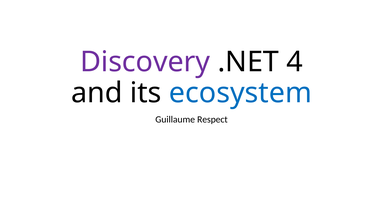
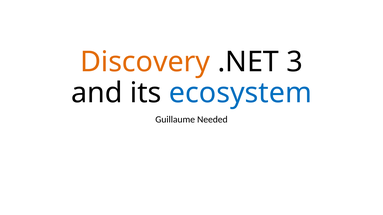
Discovery colour: purple -> orange (145, 62)
4: 4 -> 3 (295, 62)
Respect: Respect -> Needed (212, 120)
